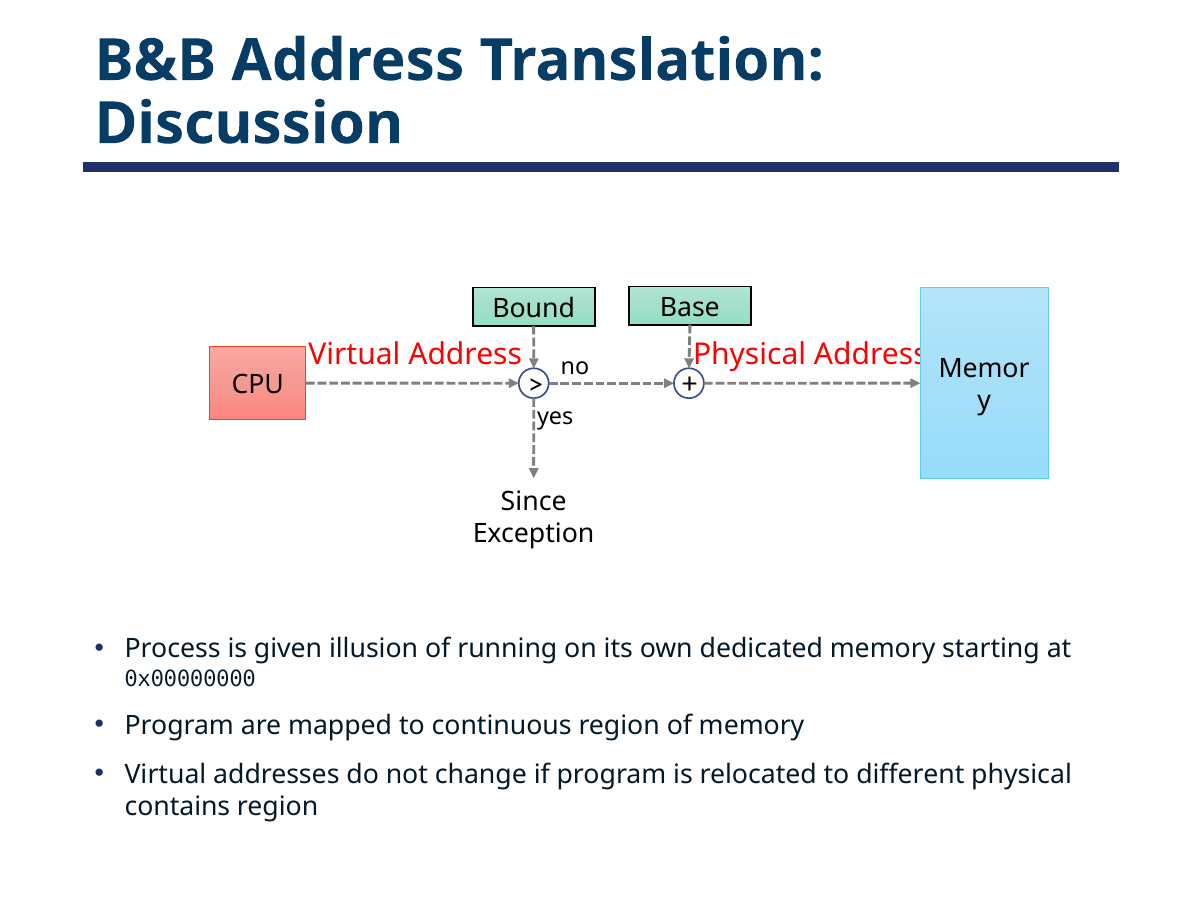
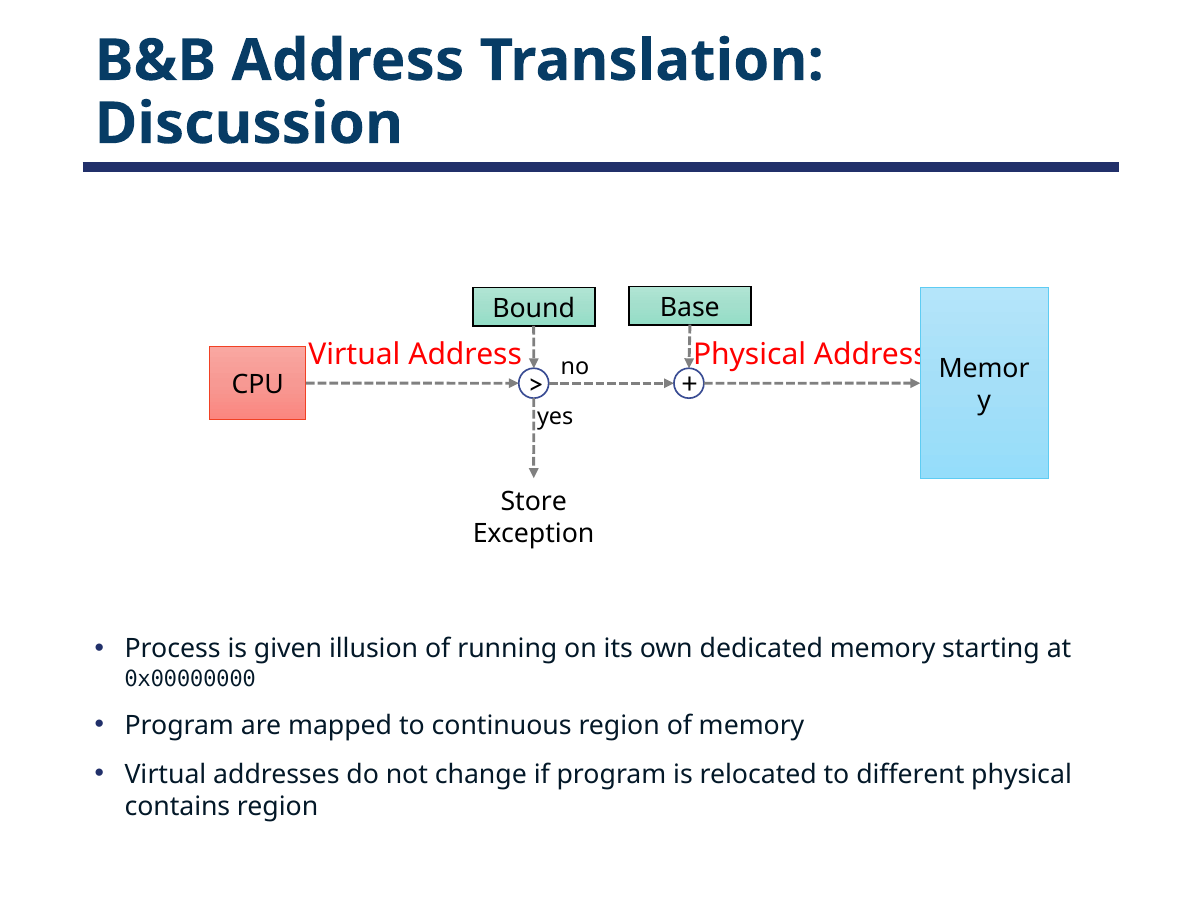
Since: Since -> Store (534, 502)
